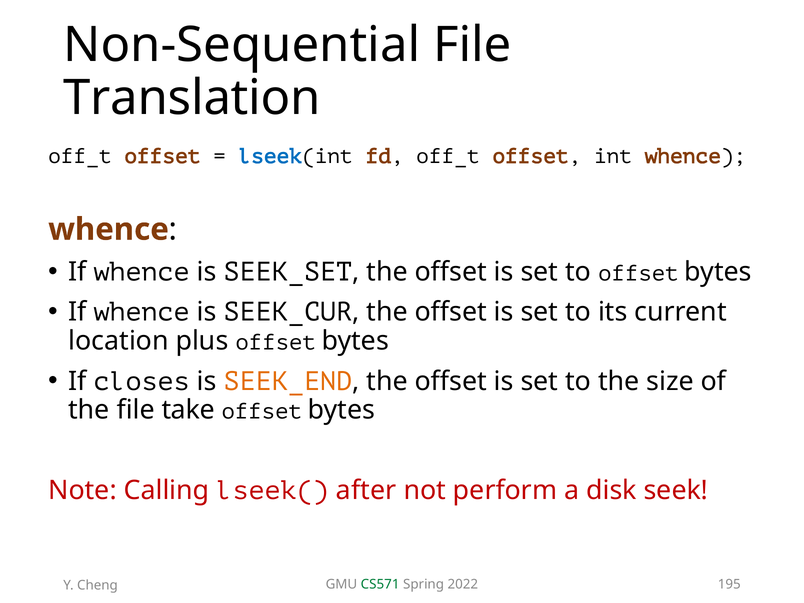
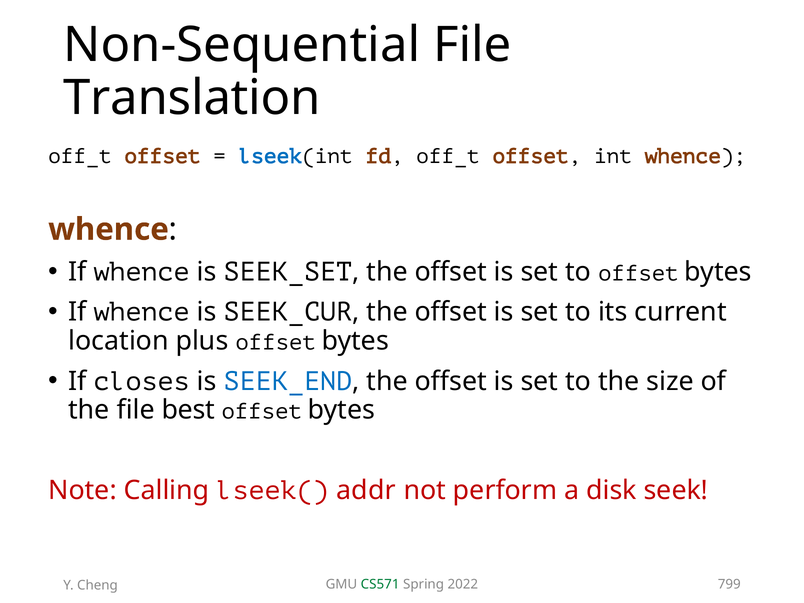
SEEK_END colour: orange -> blue (288, 381)
take: take -> best (188, 410)
after: after -> addr (366, 490)
195: 195 -> 799 (729, 584)
